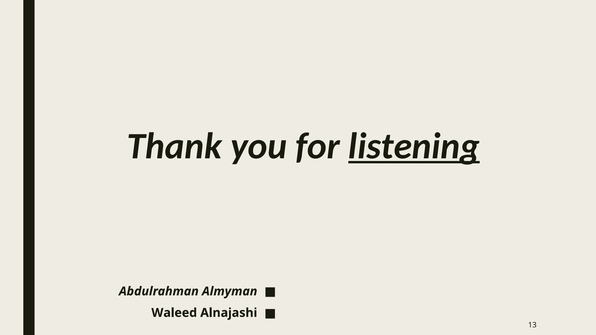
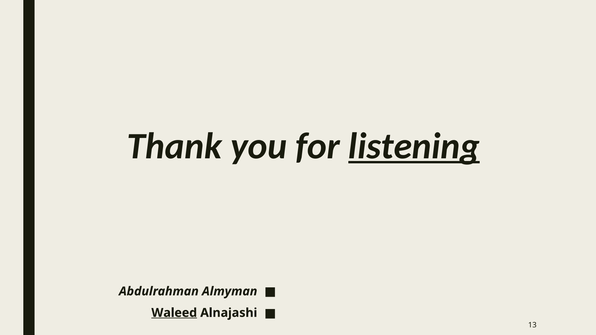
Waleed underline: none -> present (174, 313)
